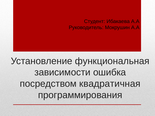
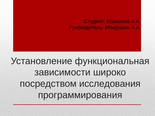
ошибка: ошибка -> широко (110, 73)
квадратичная: квадратичная -> исследования (110, 84)
